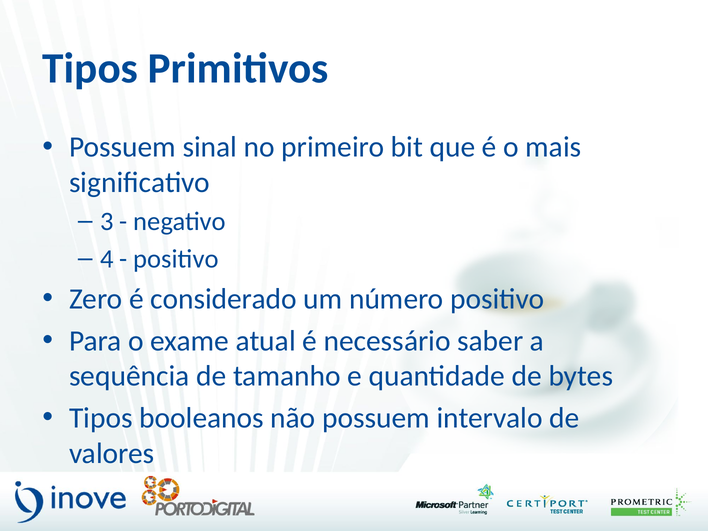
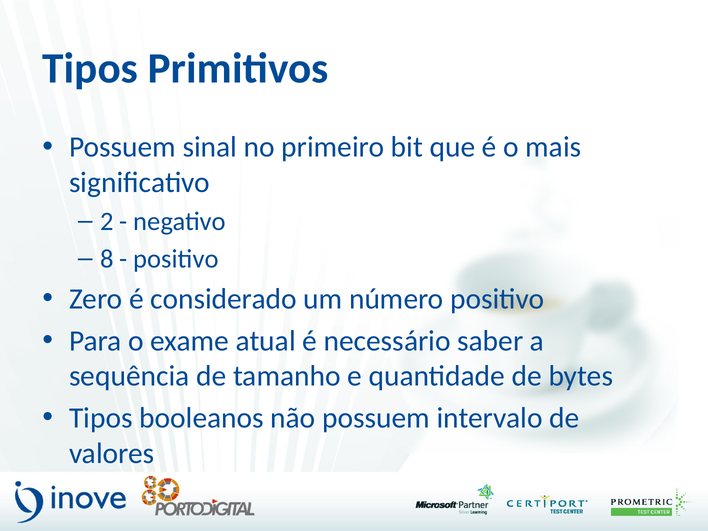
3: 3 -> 2 (107, 222)
4: 4 -> 8 (107, 259)
